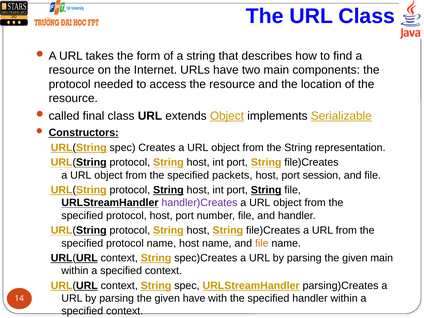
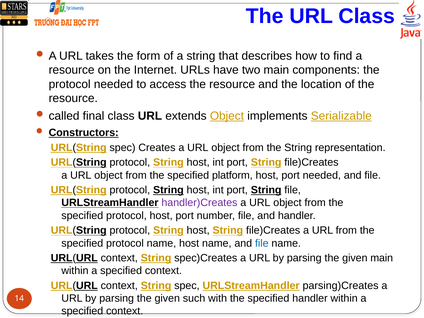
packets: packets -> platform (232, 175)
port session: session -> needed (322, 175)
file colour: orange -> blue (262, 243)
given have: have -> such (194, 298)
